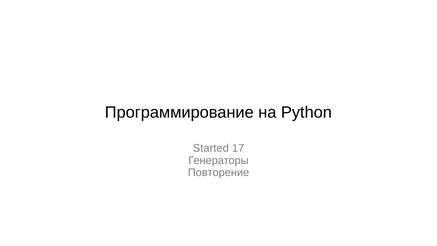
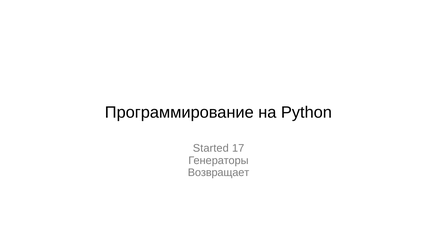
Повторение: Повторение -> Возвращает (219, 173)
